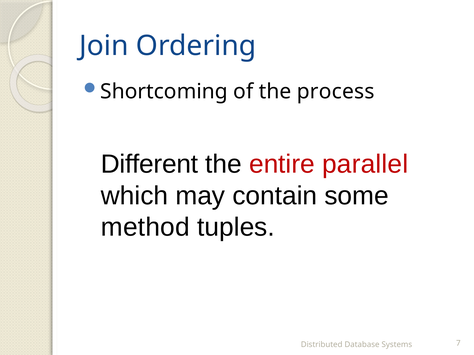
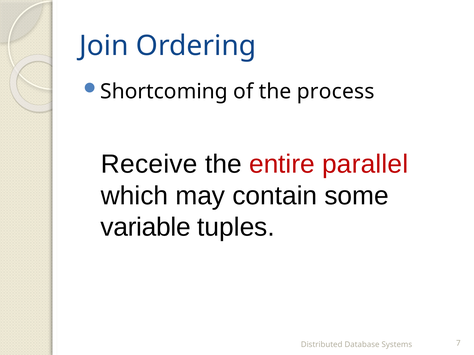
Different: Different -> Receive (149, 164)
method: method -> variable (146, 228)
